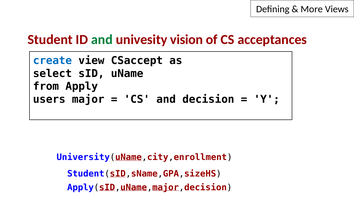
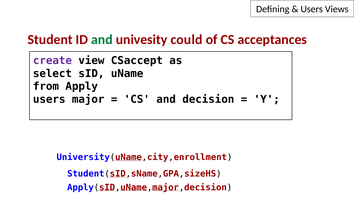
More: More -> Users (312, 9)
vision: vision -> could (186, 40)
create colour: blue -> purple (52, 61)
